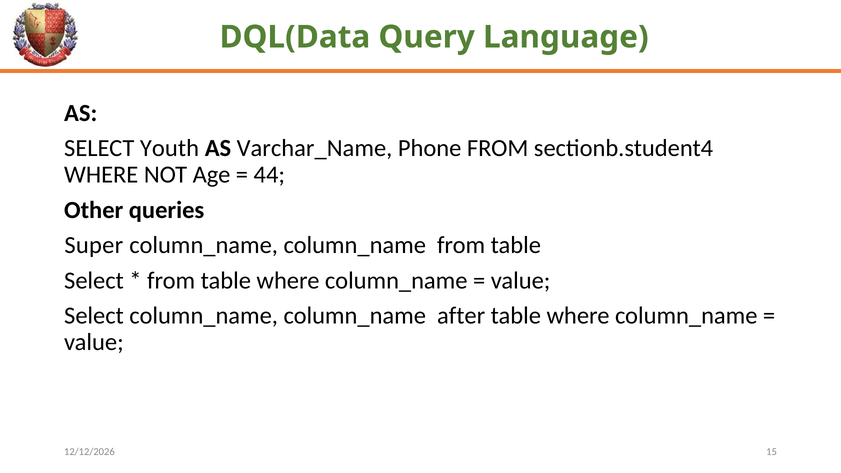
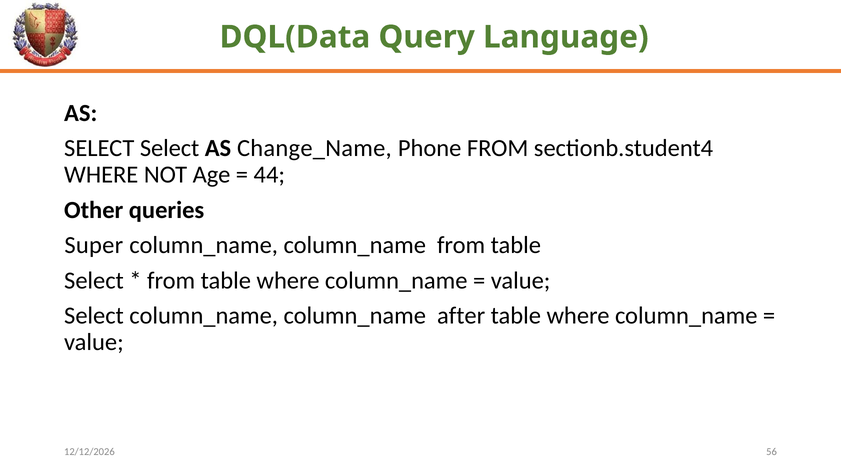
SELECT Youth: Youth -> Select (170, 148)
Varchar_Name: Varchar_Name -> Change_Name (314, 148)
15: 15 -> 56 (772, 452)
